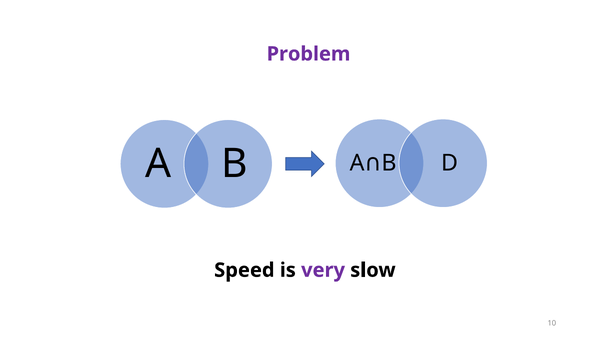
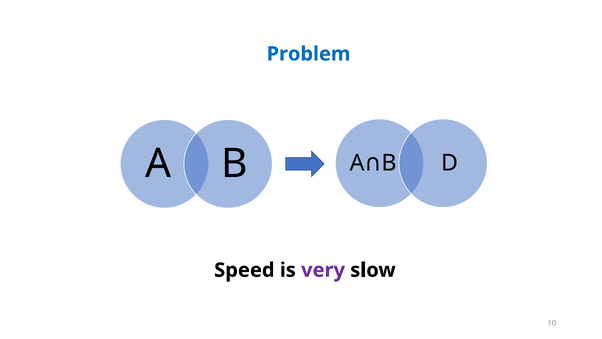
Problem colour: purple -> blue (309, 54)
